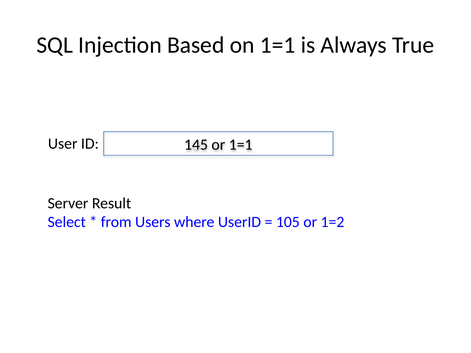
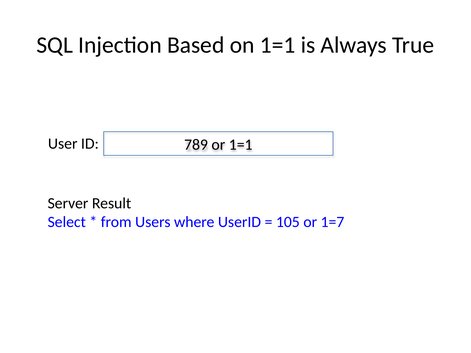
145: 145 -> 789 (196, 145)
1=2: 1=2 -> 1=7 (332, 222)
